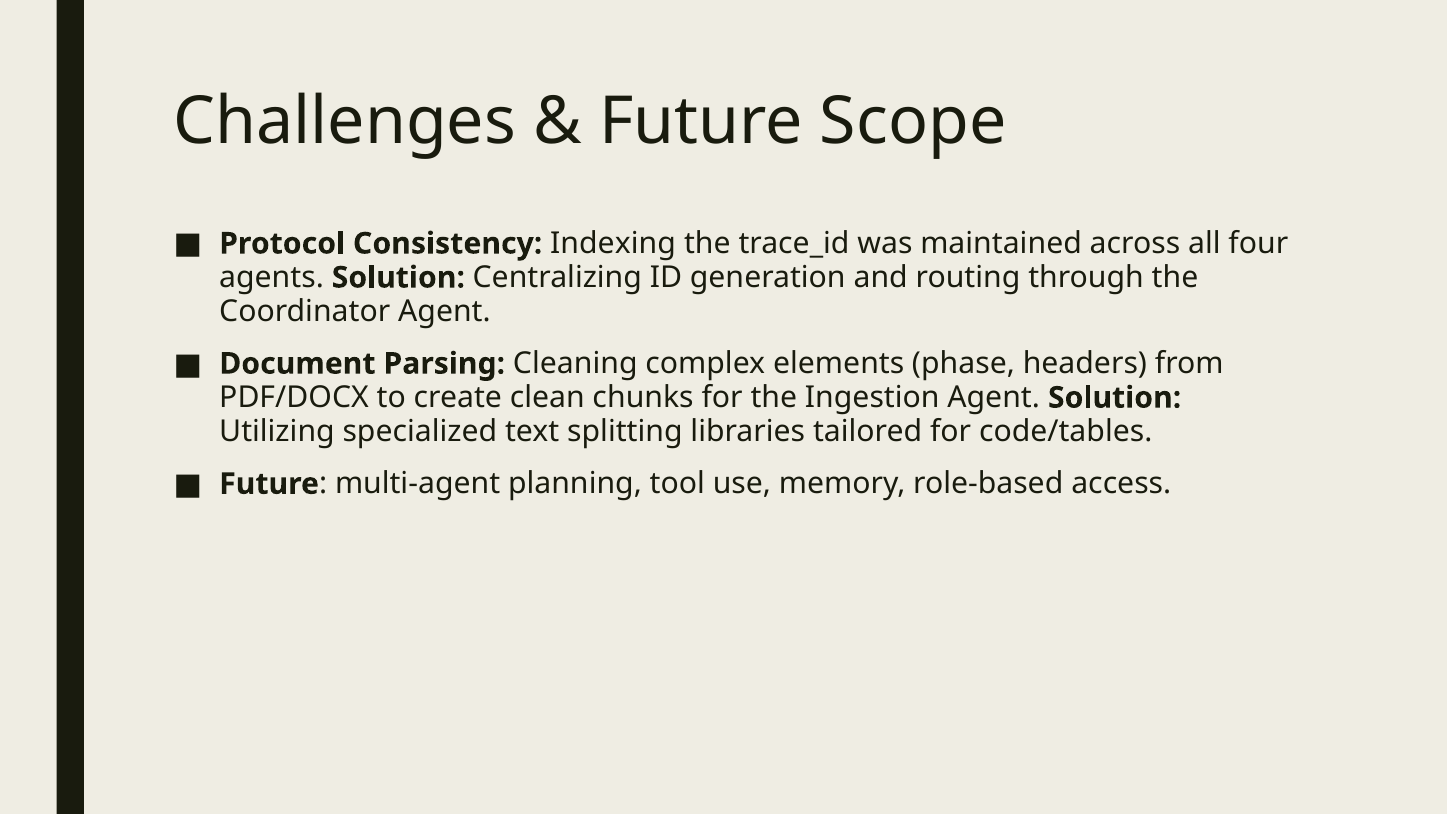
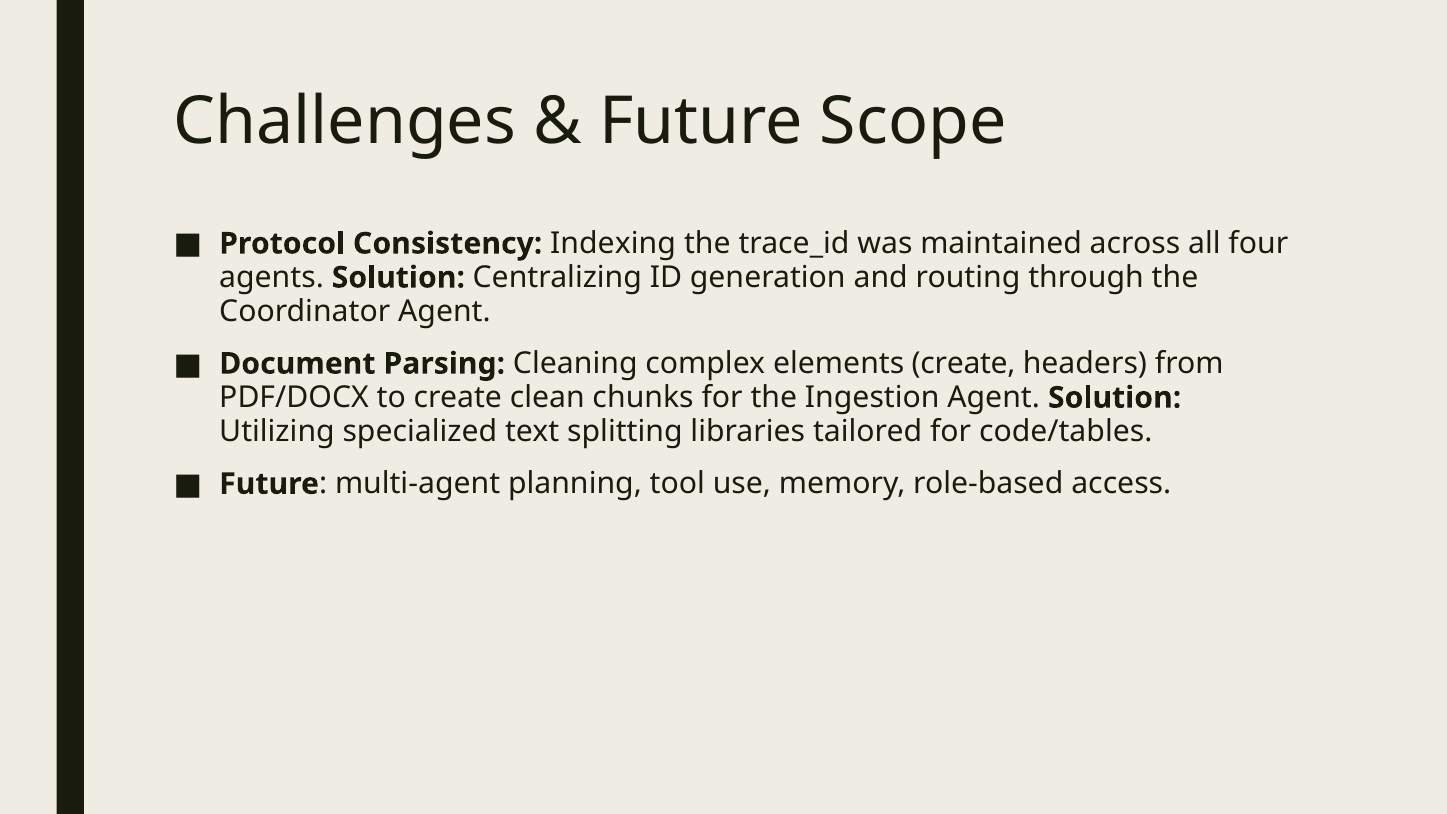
elements phase: phase -> create (964, 364)
